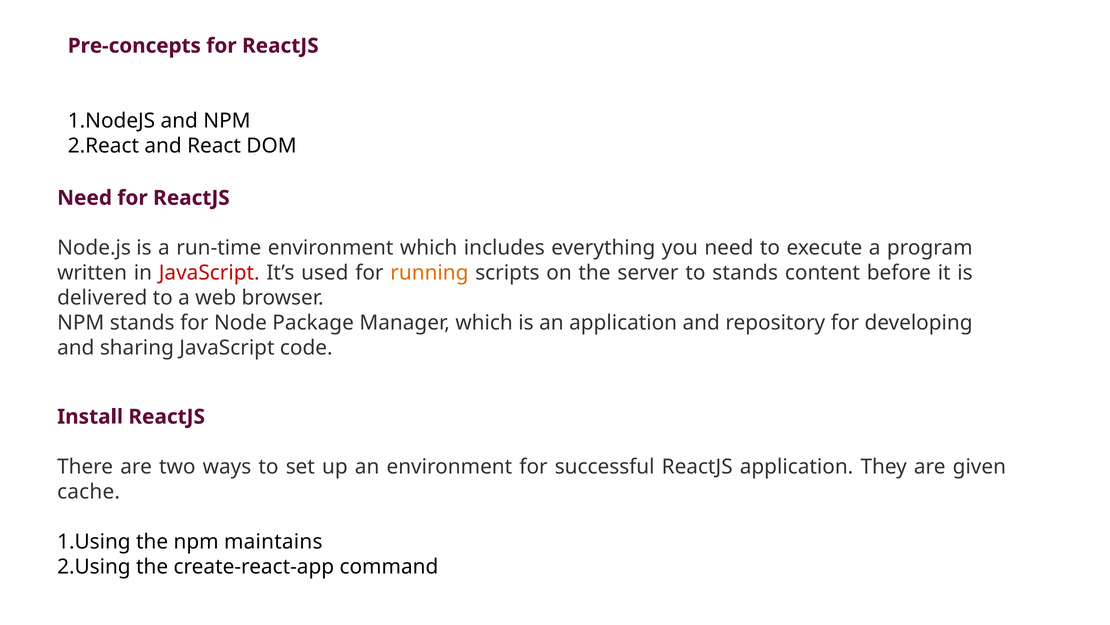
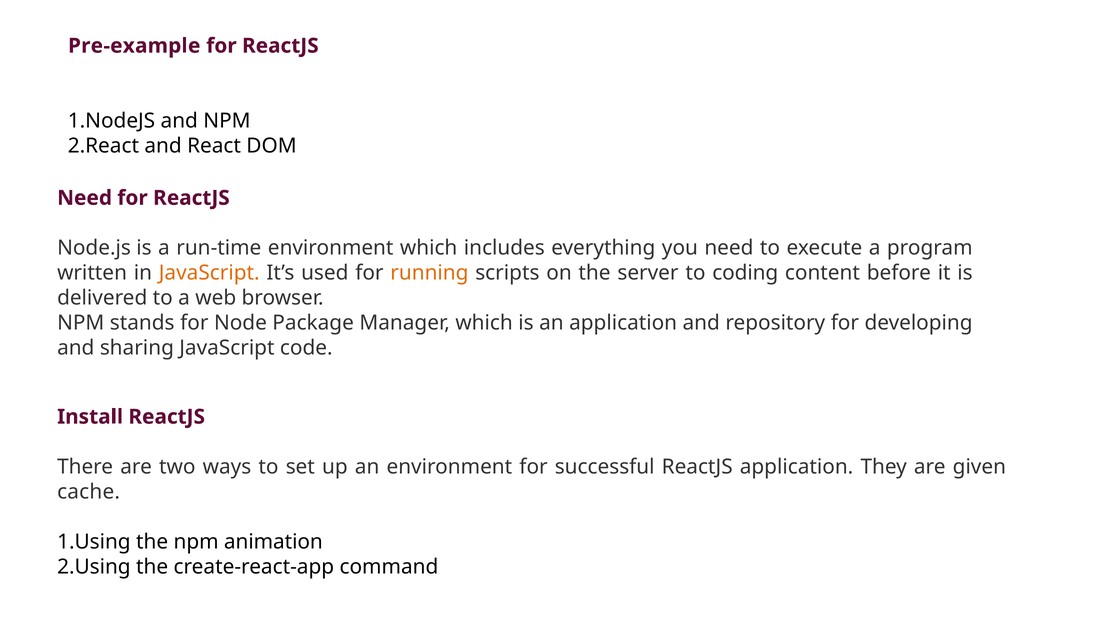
Pre-concepts: Pre-concepts -> Pre-example (134, 46)
JavaScript colour: red -> orange (209, 273)
to stands: stands -> coding (745, 273)
maintains: maintains -> animation (273, 541)
